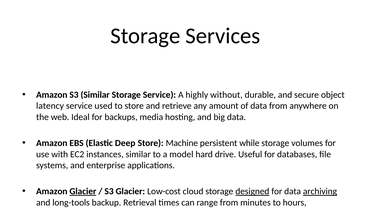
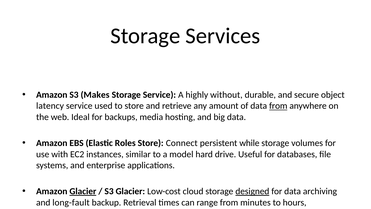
S3 Similar: Similar -> Makes (95, 95)
from underline: none -> present (278, 106)
Deep: Deep -> Roles (125, 143)
Machine: Machine -> Connect (182, 143)
archiving underline: present -> none (320, 191)
long-tools: long-tools -> long-fault (71, 202)
